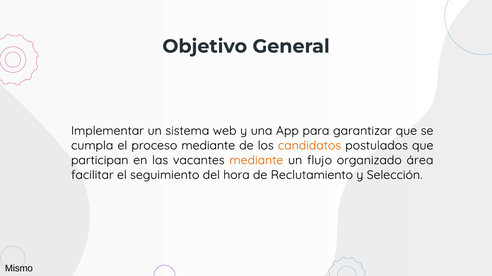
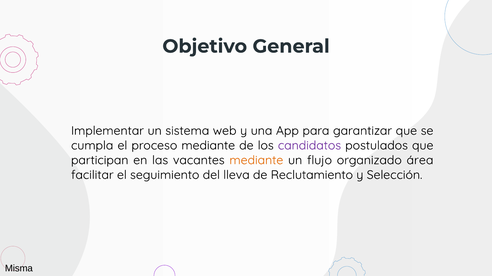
candidatos colour: orange -> purple (309, 146)
hora: hora -> lleva (236, 175)
Mismo: Mismo -> Misma (19, 269)
